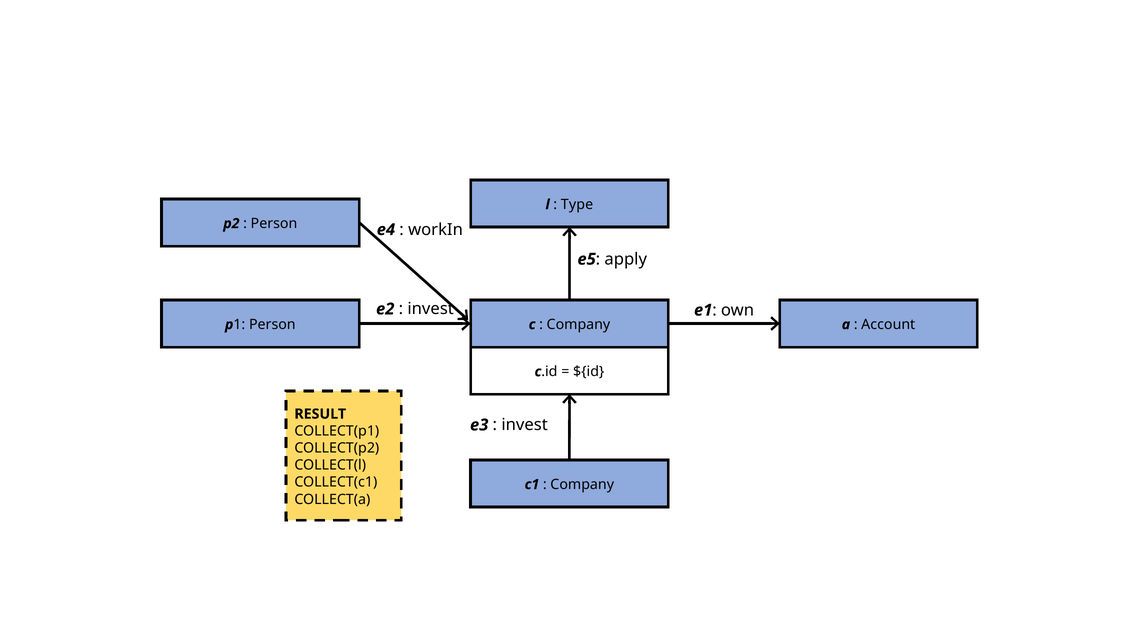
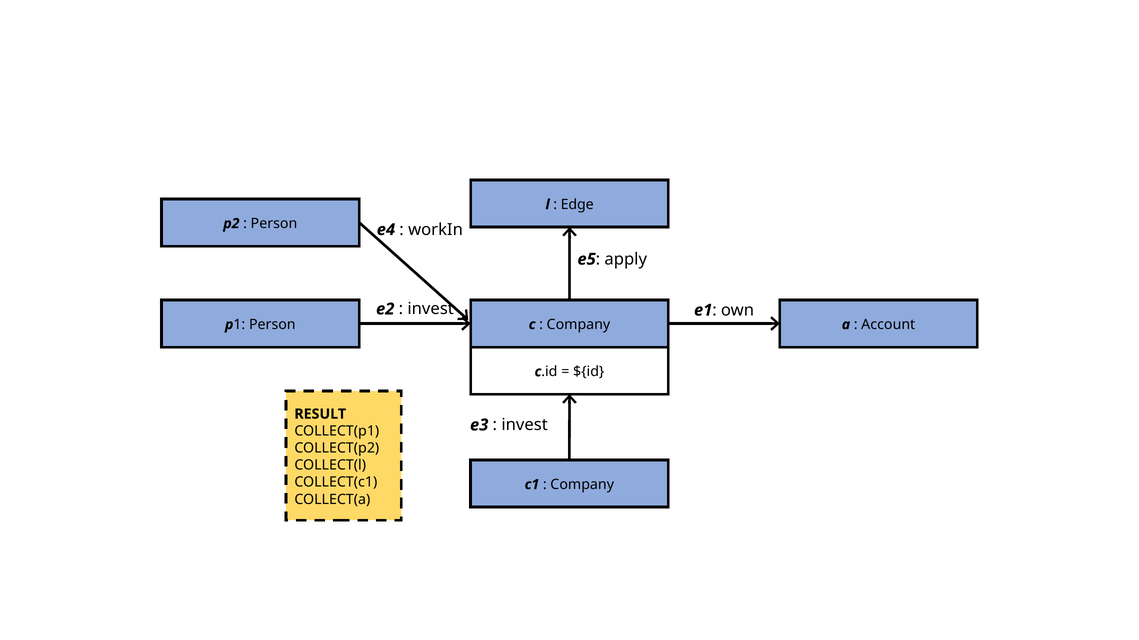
Type: Type -> Edge (577, 205)
